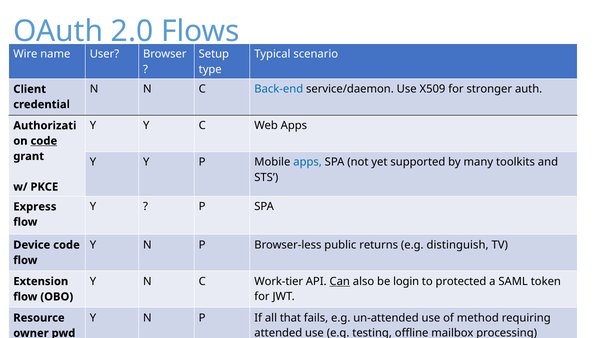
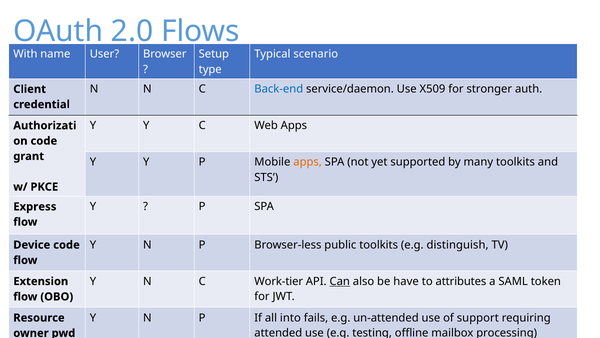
Wire: Wire -> With (25, 54)
code underline: present -> none (44, 141)
apps colour: blue -> orange (308, 162)
public returns: returns -> toolkits (379, 245)
login: login -> have (406, 281)
protected: protected -> attributes (461, 281)
that: that -> into (290, 317)
method: method -> support (478, 317)
